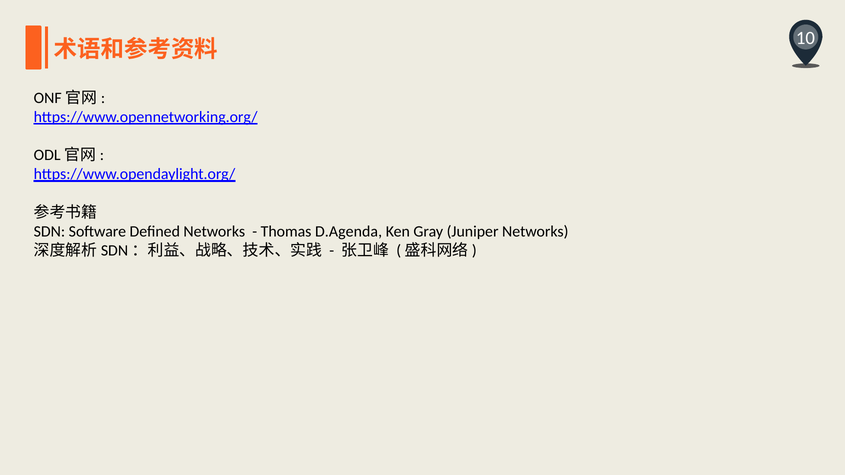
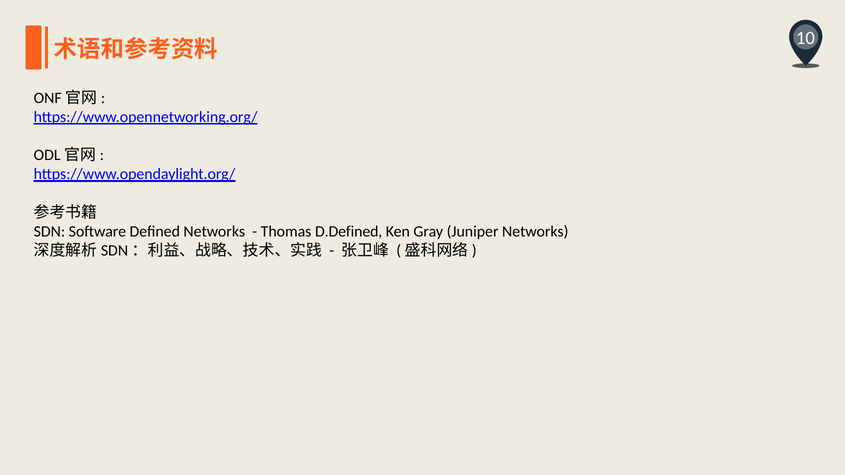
D.Agenda: D.Agenda -> D.Defined (349, 232)
